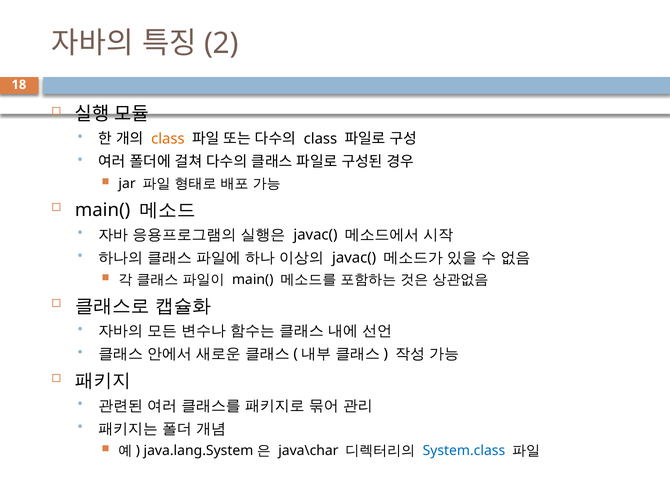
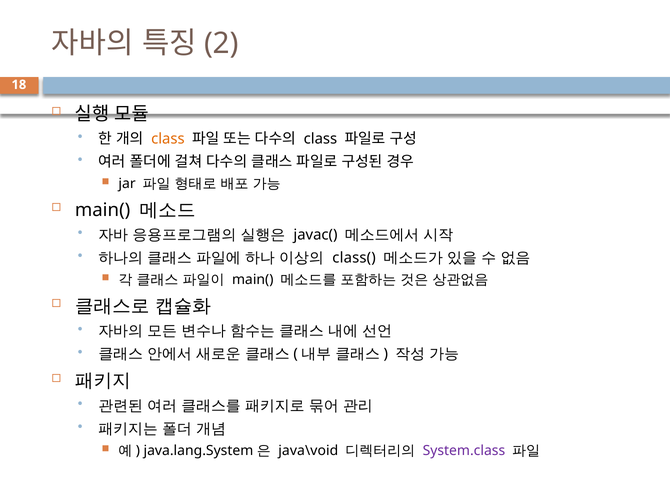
javac(: javac( -> class( (354, 258)
java\char: java\char -> java\void (308, 451)
System.class colour: blue -> purple (464, 451)
